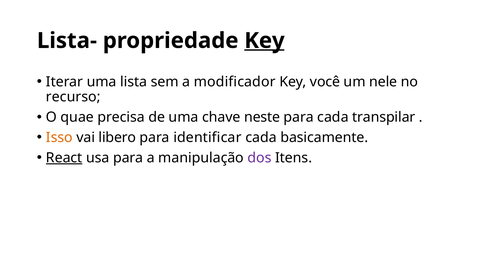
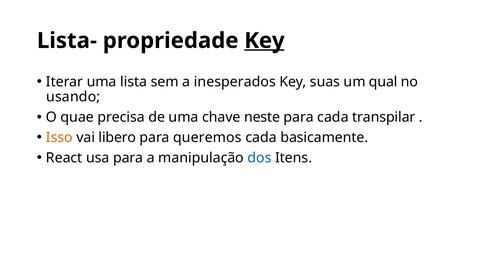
modificador: modificador -> inesperados (235, 82)
você: você -> suas (325, 82)
nele: nele -> qual (383, 82)
recurso: recurso -> usando (73, 97)
identificar: identificar -> queremos (207, 138)
React underline: present -> none (64, 158)
dos colour: purple -> blue (260, 158)
